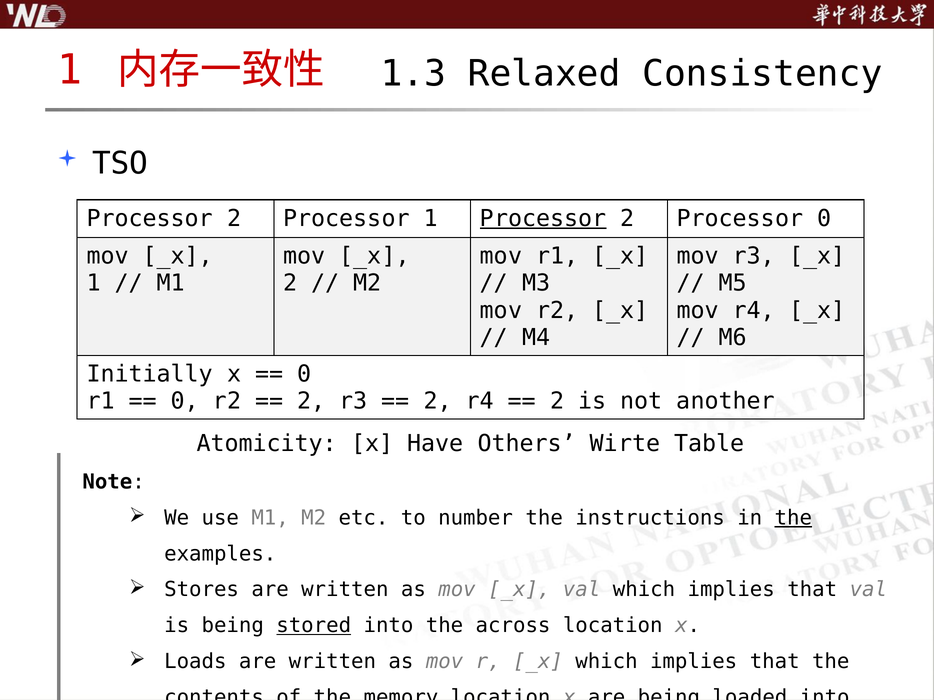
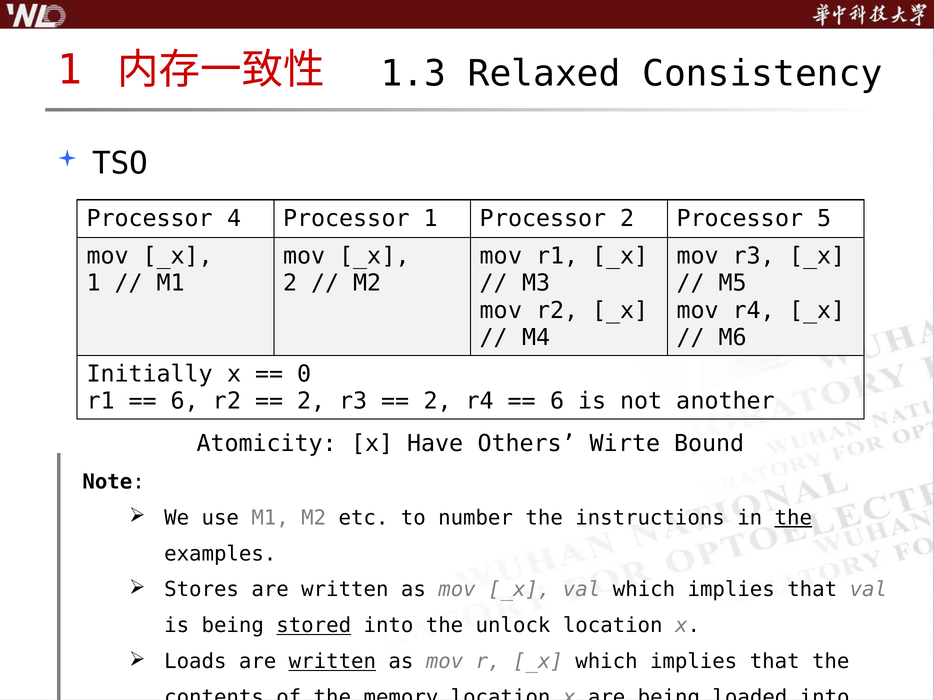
2: 2 -> 4 (234, 219)
Processor underline: present -> none (543, 219)
Processor 0: 0 -> 5 (824, 219)
0: 0 -> 6 (185, 401)
2: 2 -> 6 (557, 401)
Table: Table -> Bound (709, 444)
across: across -> unlock (513, 626)
written underline: none -> present (332, 662)
